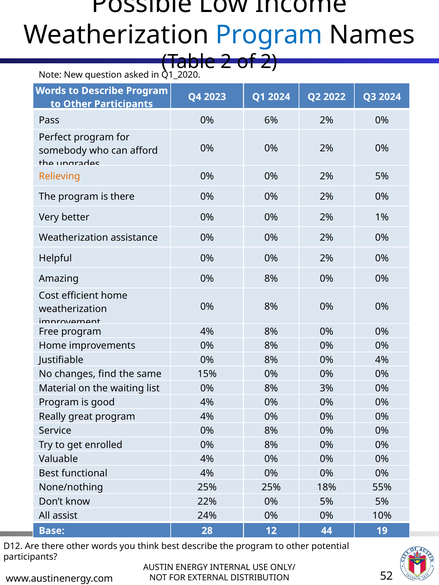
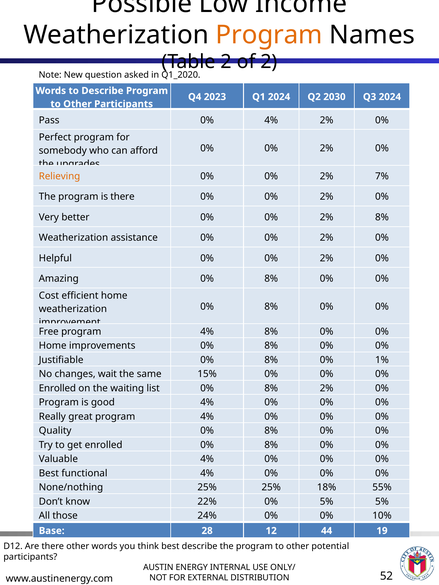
Program colour: blue -> orange (269, 35)
2022: 2022 -> 2030 (334, 97)
0% 6%: 6% -> 4% (271, 120)
2% 5%: 5% -> 7% (382, 176)
2% 1%: 1% -> 8% (382, 217)
0% 4%: 4% -> 1% (382, 360)
find: find -> wait (107, 374)
Material: Material -> Enrolled (57, 388)
8% 3%: 3% -> 2% (327, 388)
Service: Service -> Quality (55, 431)
assist: assist -> those (65, 516)
